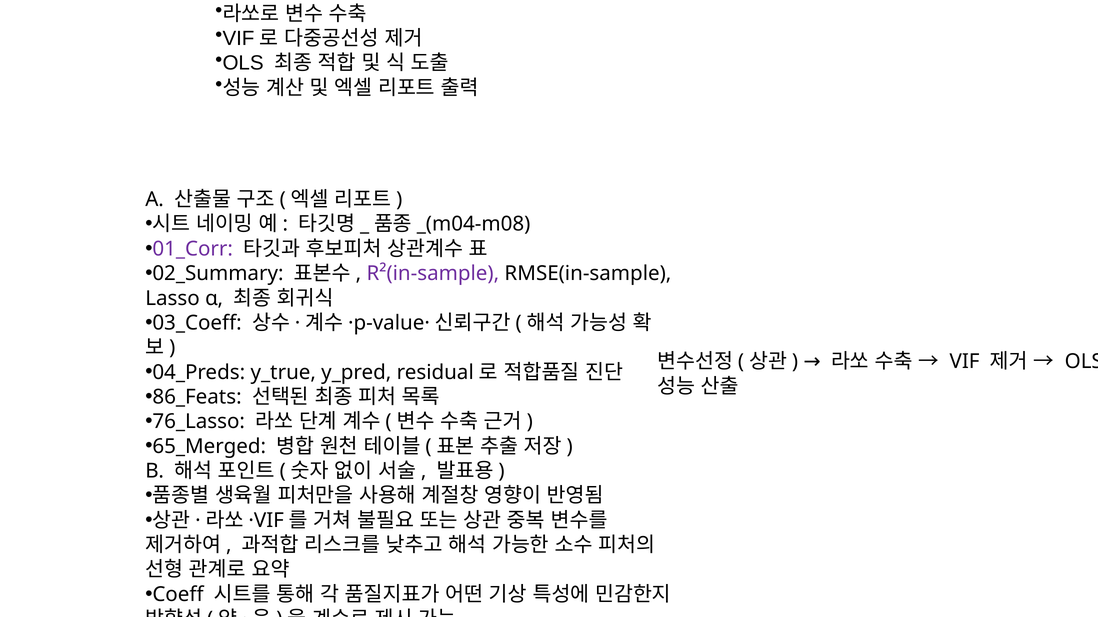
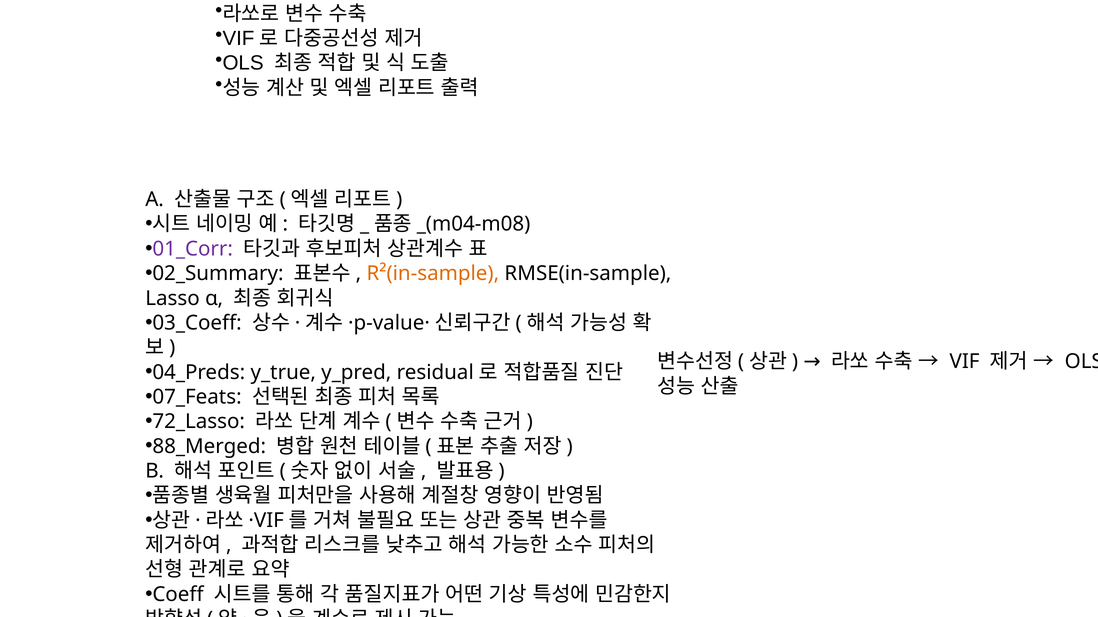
R²(in-sample colour: purple -> orange (433, 274)
86_Feats: 86_Feats -> 07_Feats (197, 397)
76_Lasso: 76_Lasso -> 72_Lasso (199, 422)
65_Merged: 65_Merged -> 88_Merged (209, 447)
